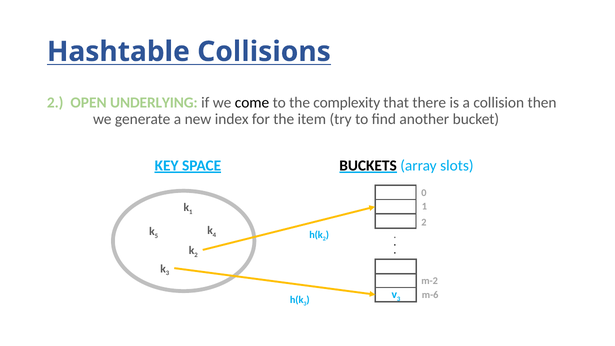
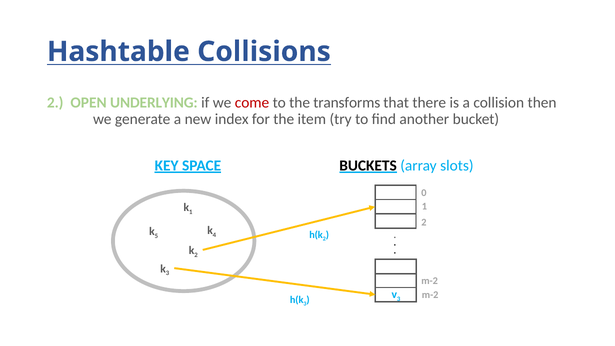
come colour: black -> red (252, 103)
complexity: complexity -> transforms (347, 103)
m-6: m-6 -> m-2 (430, 295)
